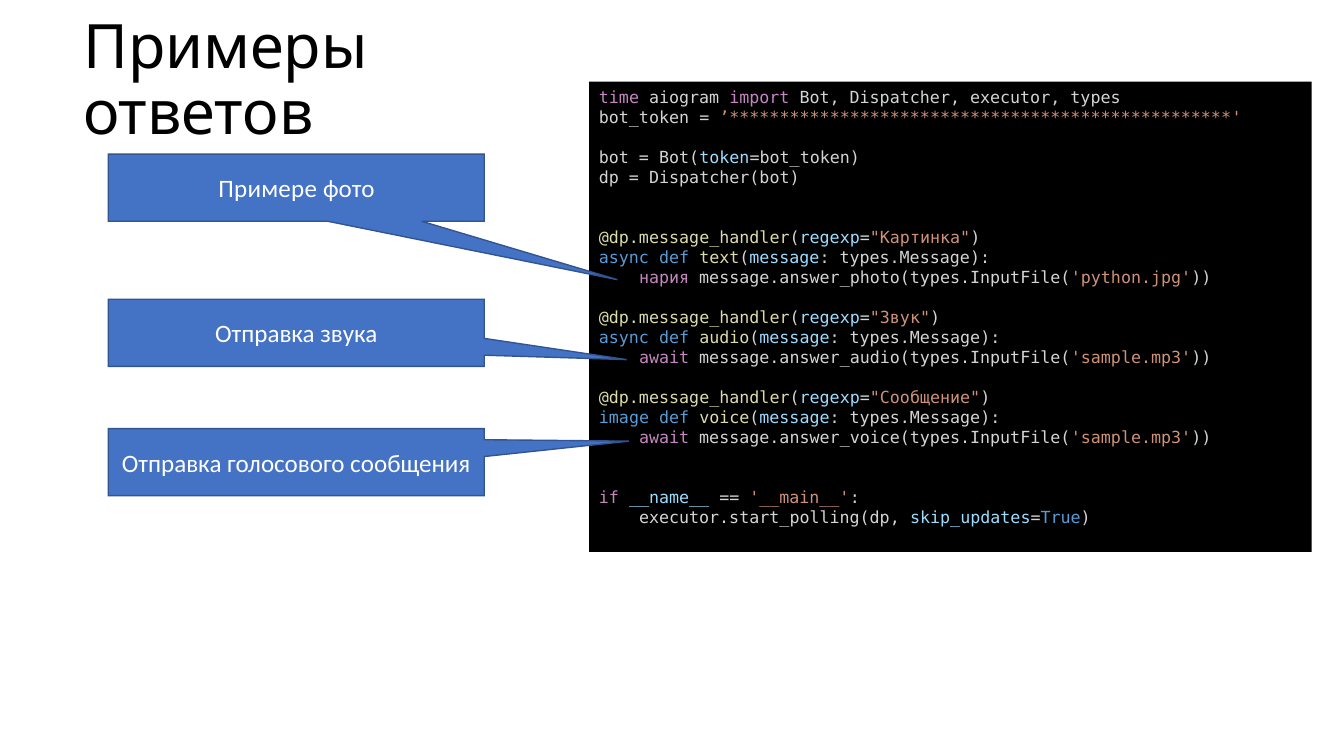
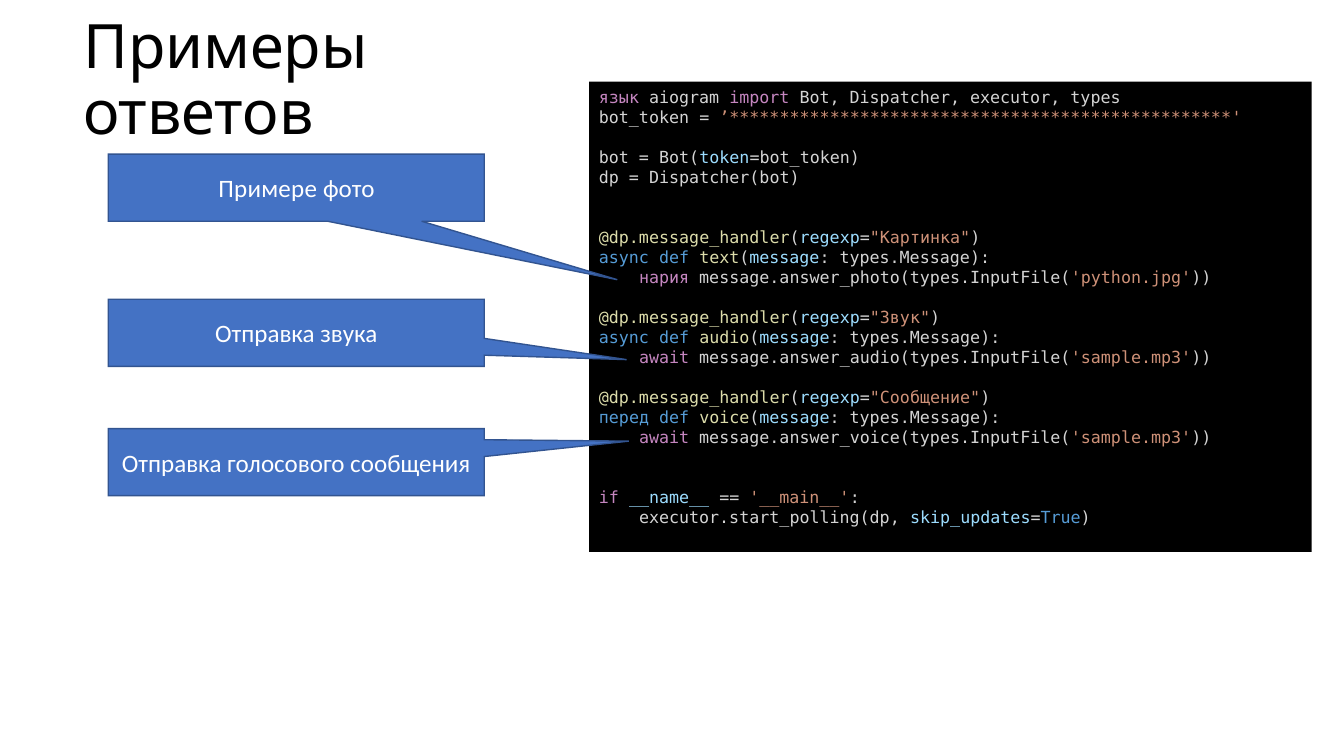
time: time -> язык (619, 98)
image: image -> перед (624, 418)
